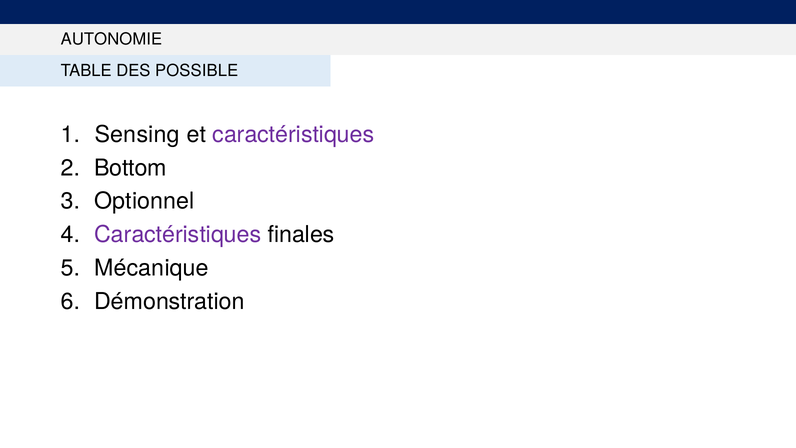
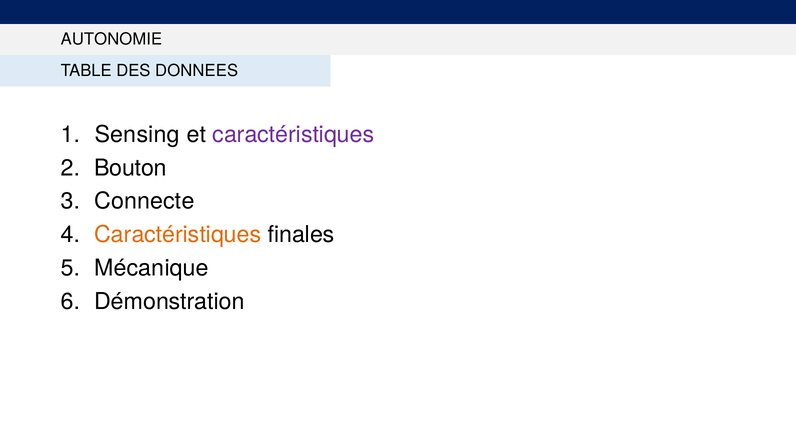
POSSIBLE: POSSIBLE -> DONNEES (197, 71)
Bottom: Bottom -> Bouton (130, 168)
Optionnel: Optionnel -> Connecte (144, 201)
Caractéristiques colour: purple -> orange (178, 235)
